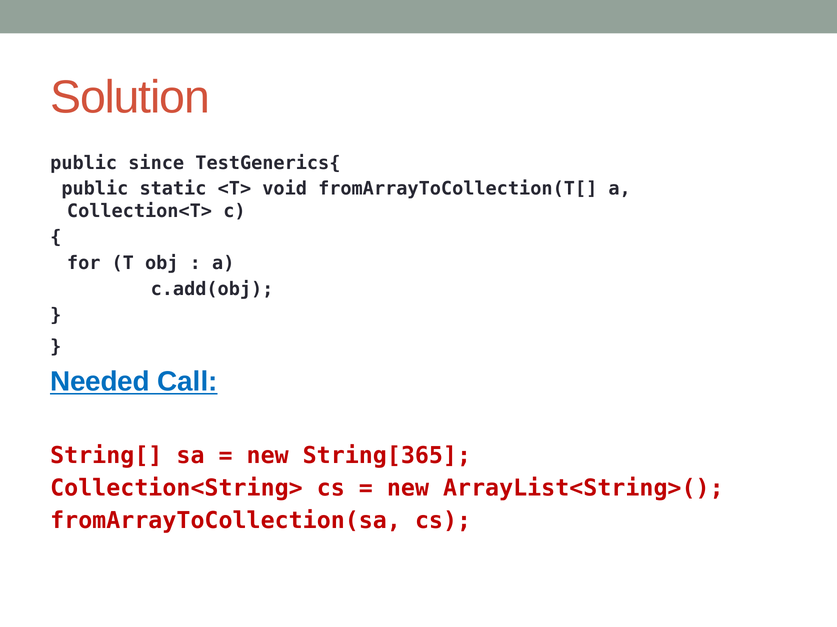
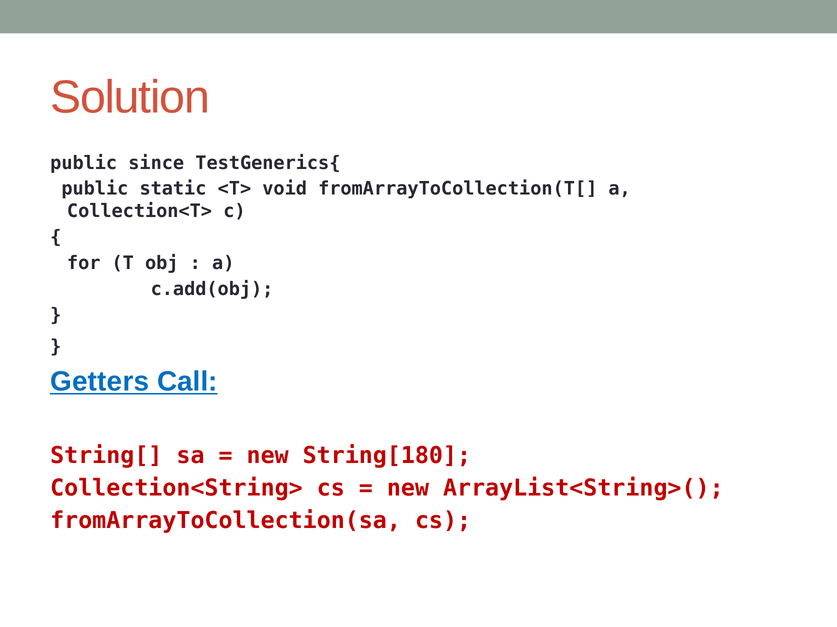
Needed: Needed -> Getters (100, 382)
String[365: String[365 -> String[180 (387, 456)
